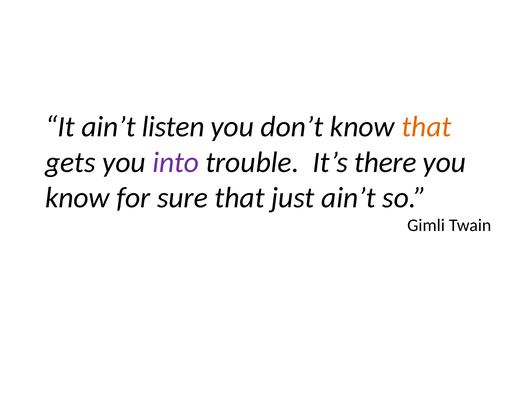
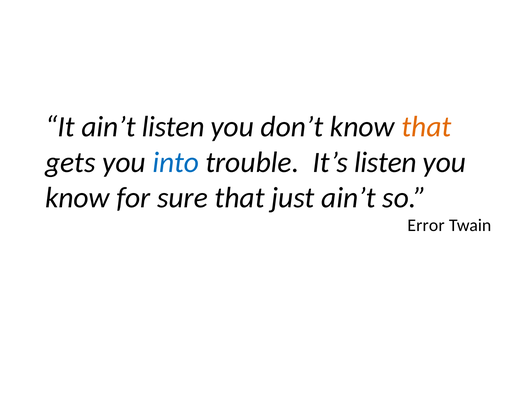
into colour: purple -> blue (176, 162)
It’s there: there -> listen (385, 162)
Gimli: Gimli -> Error (426, 225)
